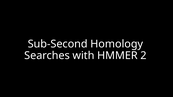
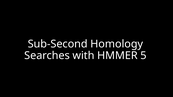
2: 2 -> 5 (144, 56)
